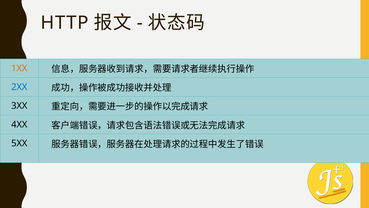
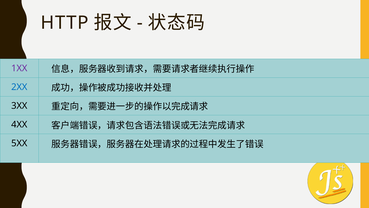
1XX colour: orange -> purple (19, 68)
